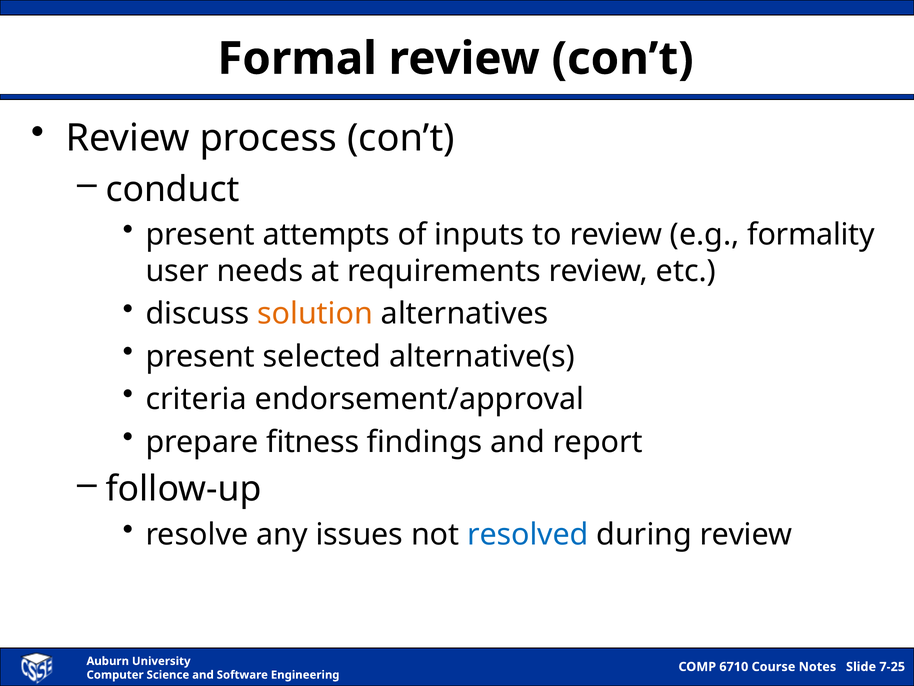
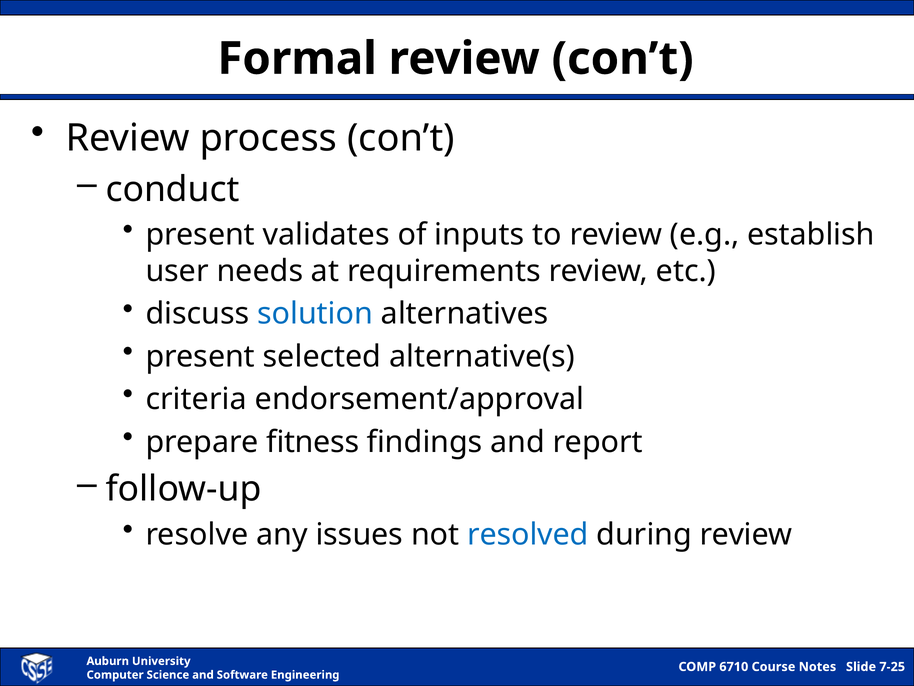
attempts: attempts -> validates (326, 234)
formality: formality -> establish (811, 234)
solution colour: orange -> blue (315, 314)
